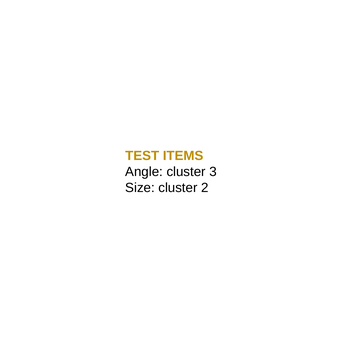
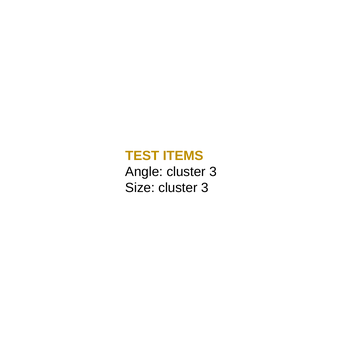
Size cluster 2: 2 -> 3 (205, 188)
